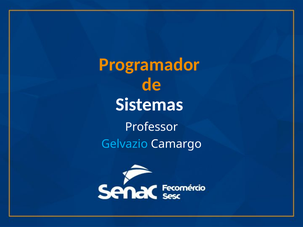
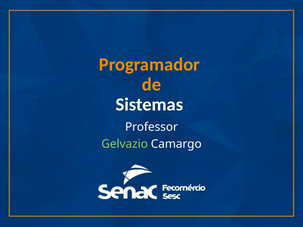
Gelvazio colour: light blue -> light green (125, 144)
